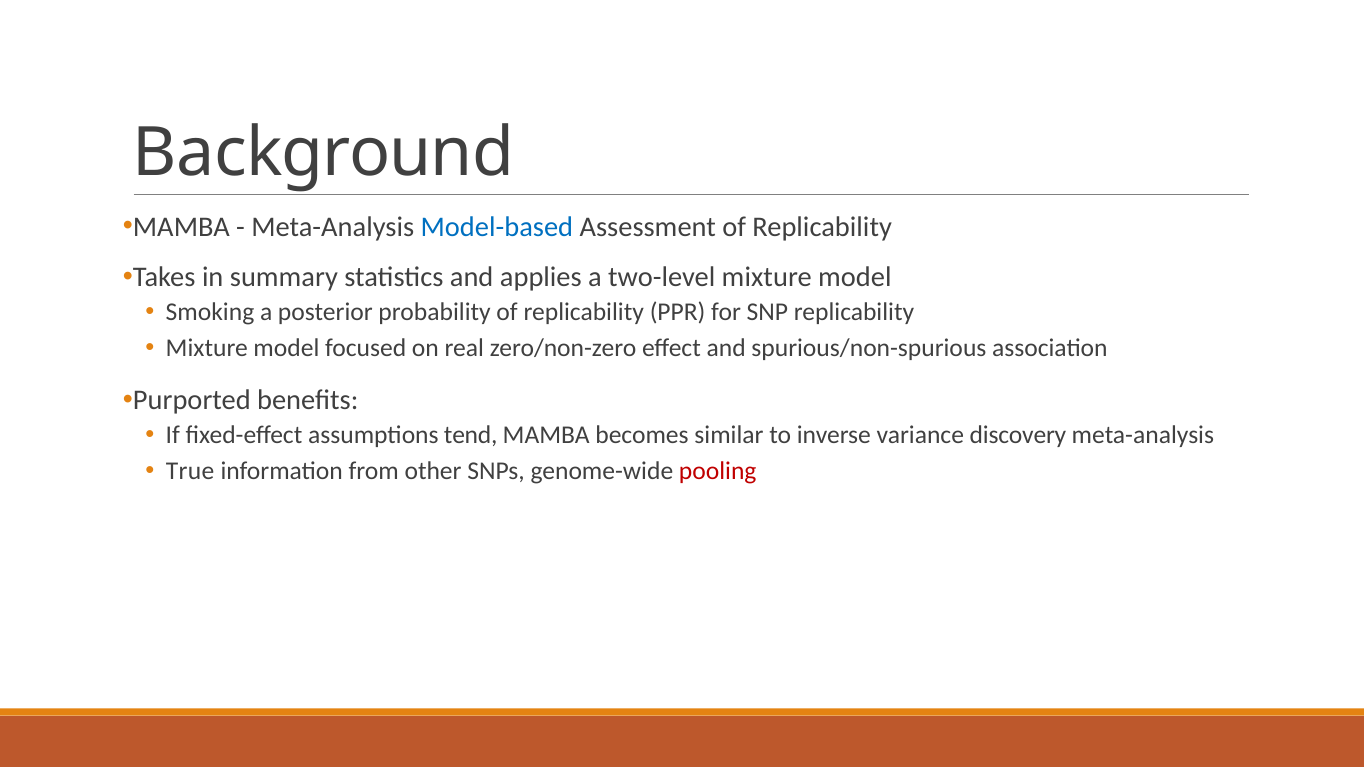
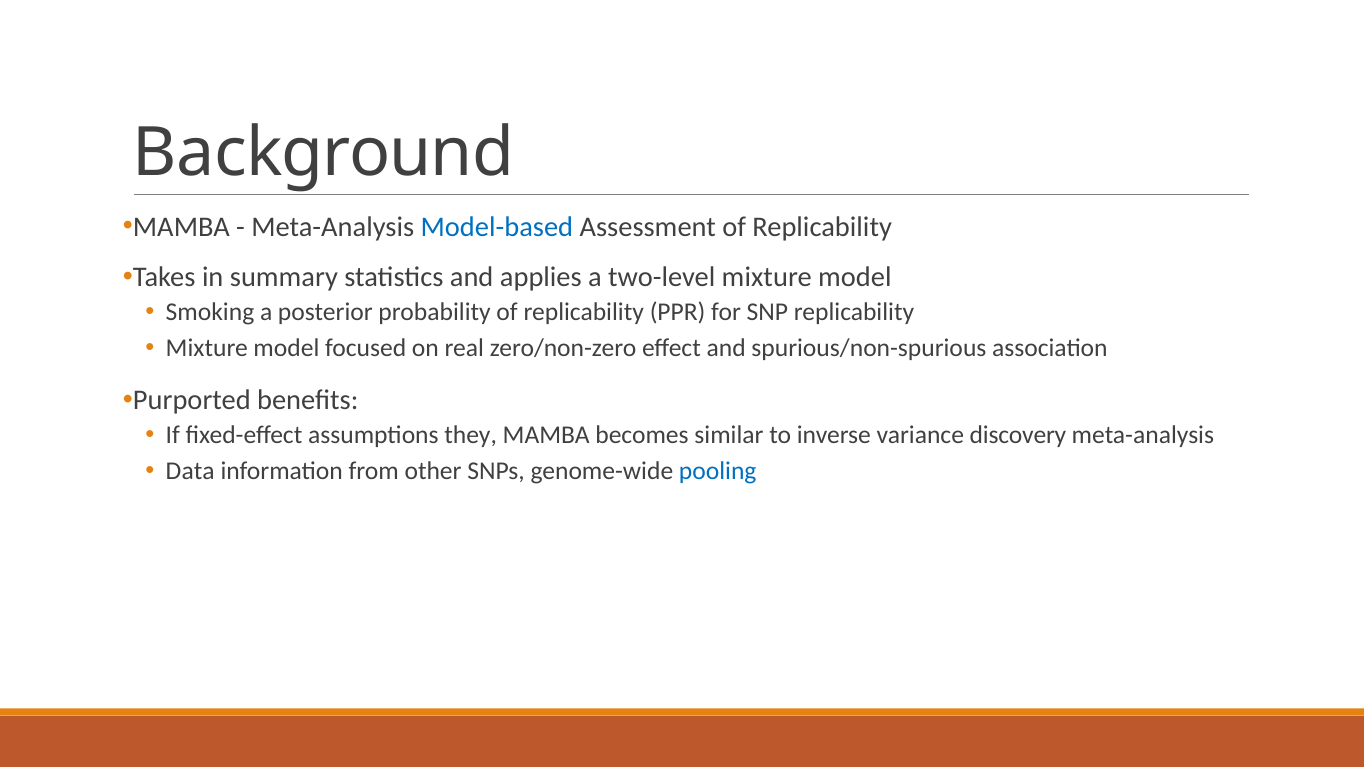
tend: tend -> they (471, 435)
True: True -> Data (190, 471)
pooling colour: red -> blue (718, 471)
